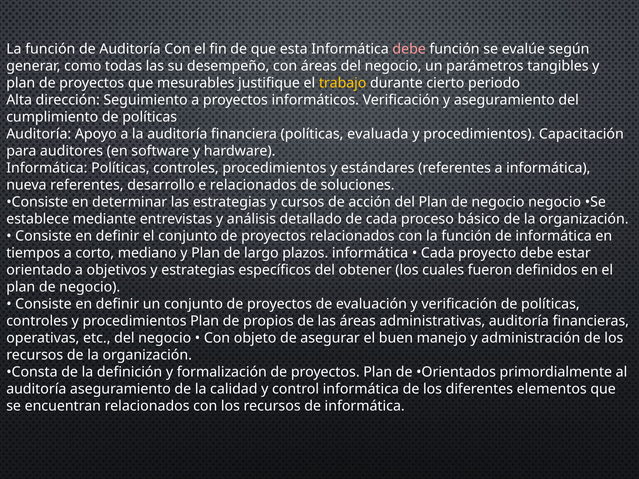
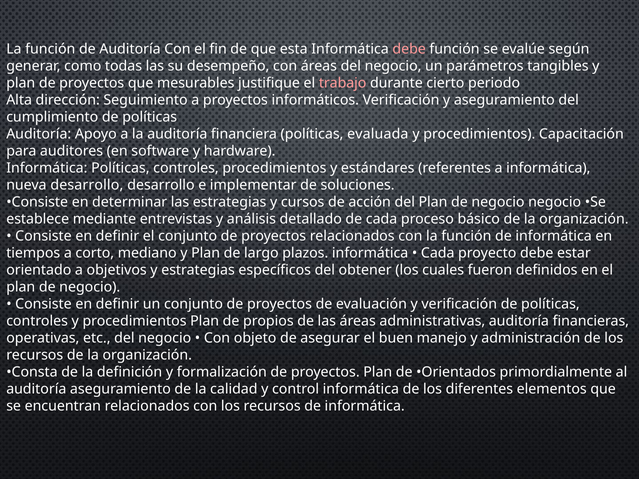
trabajo colour: yellow -> pink (343, 83)
nueva referentes: referentes -> desarrollo (87, 185)
e relacionados: relacionados -> implementar (253, 185)
